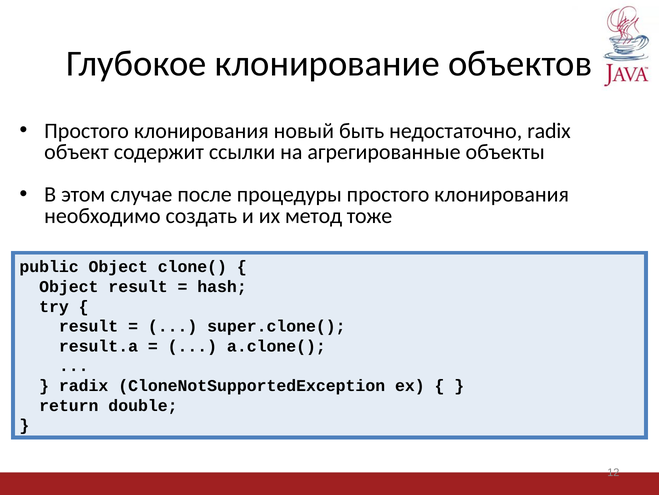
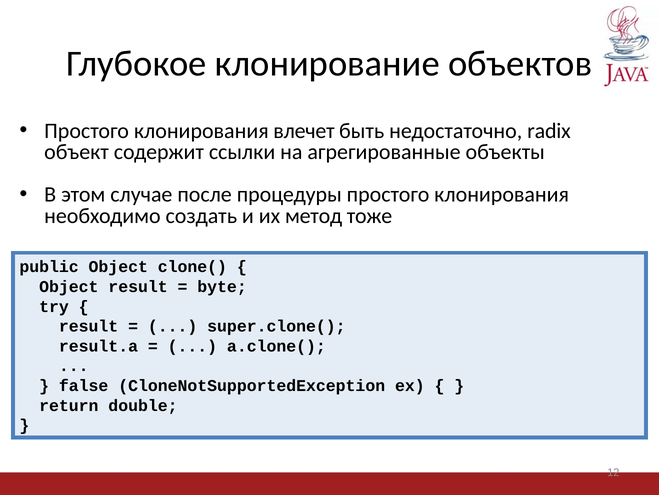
новый: новый -> влечет (304, 131)
hash: hash -> byte (222, 286)
radix: radix -> false (84, 385)
